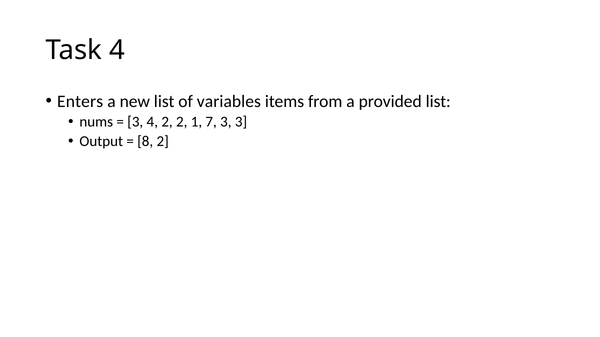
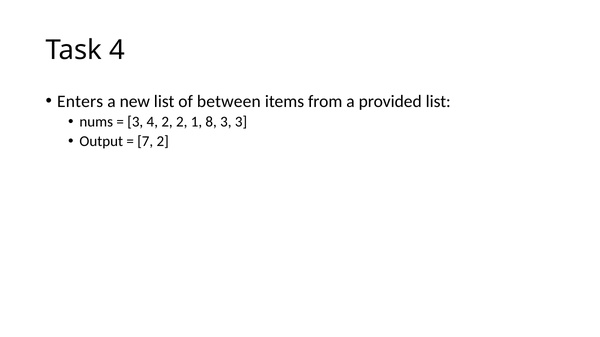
variables: variables -> between (229, 101)
7: 7 -> 8 (211, 122)
8: 8 -> 7 (145, 141)
